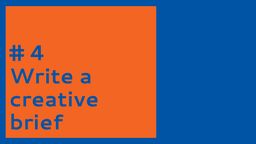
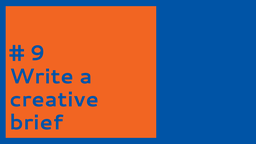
4: 4 -> 9 (38, 53)
